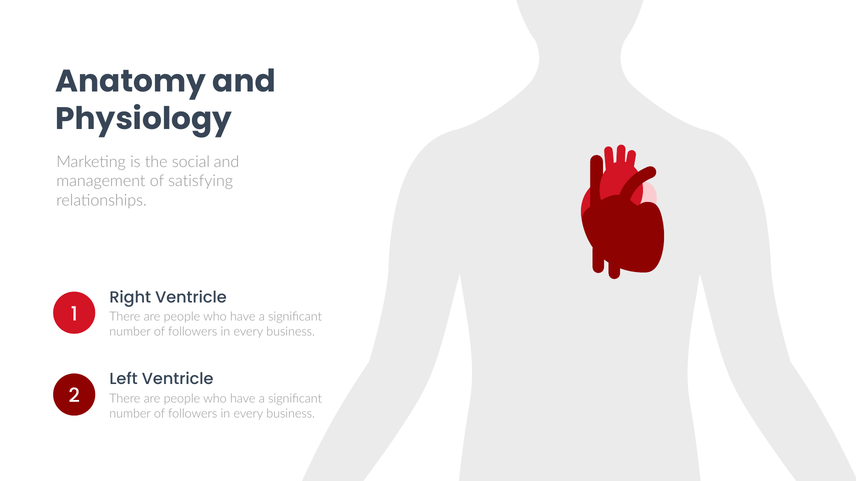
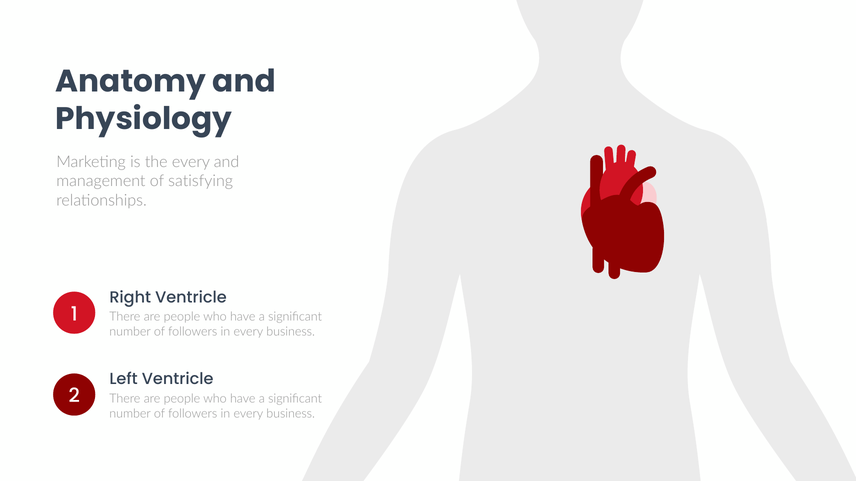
the social: social -> every (191, 162)
